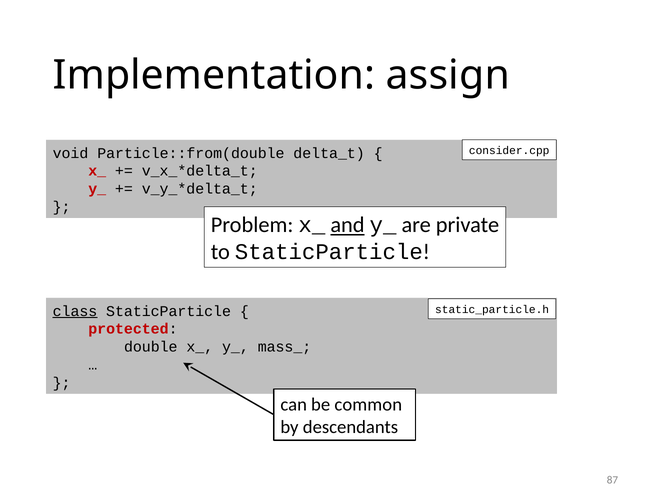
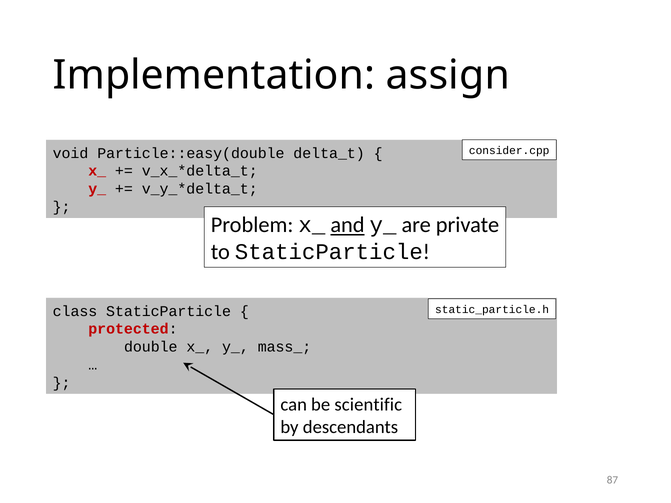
Particle::from(double: Particle::from(double -> Particle::easy(double (191, 153)
class underline: present -> none (75, 311)
common: common -> scientific (368, 405)
